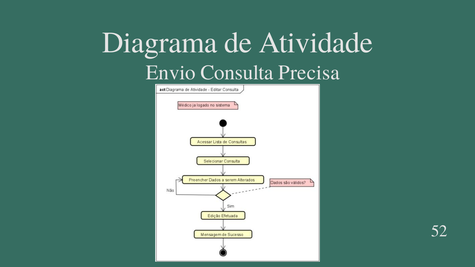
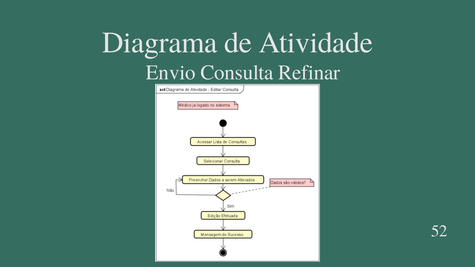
Precisa: Precisa -> Refinar (309, 73)
